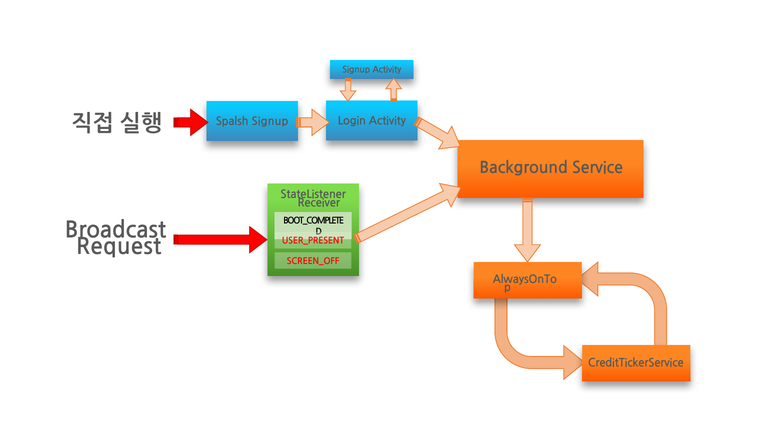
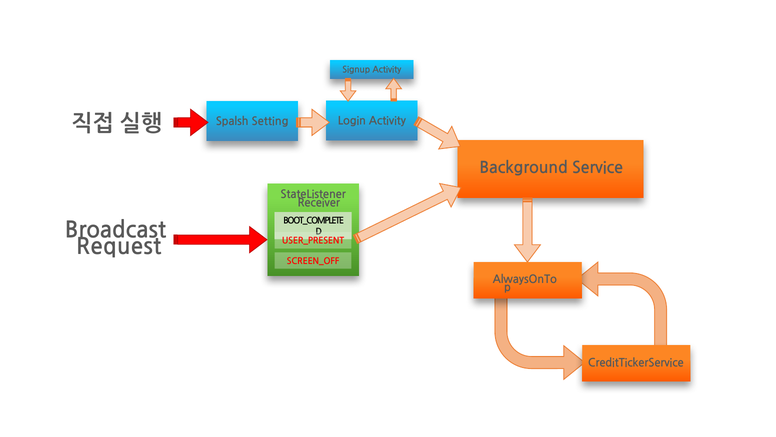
Spalsh Signup: Signup -> Setting (270, 122)
